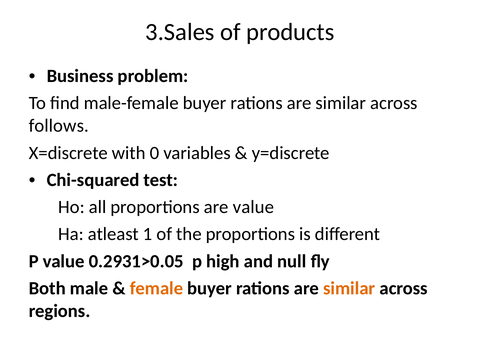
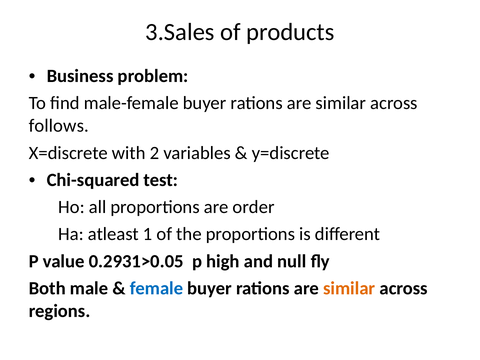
0: 0 -> 2 (154, 153)
are value: value -> order (254, 207)
female colour: orange -> blue (156, 288)
